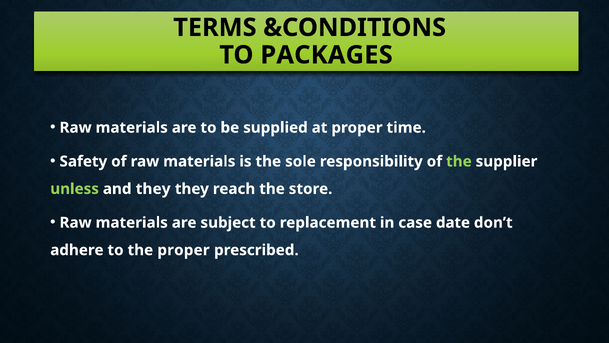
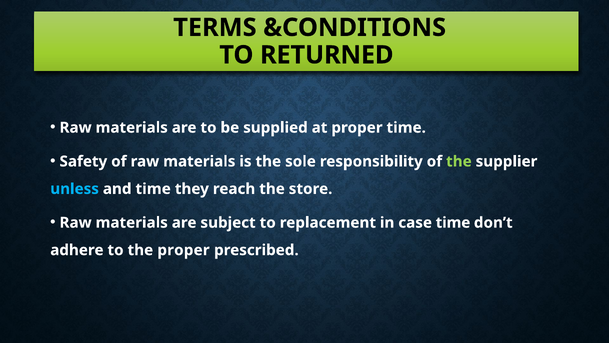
PACKAGES: PACKAGES -> RETURNED (327, 55)
unless colour: light green -> light blue (75, 189)
and they: they -> time (153, 189)
case date: date -> time (453, 222)
